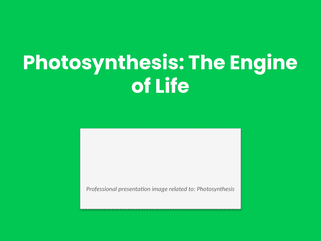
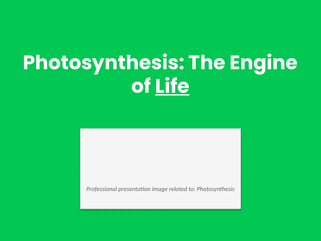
Life underline: none -> present (172, 86)
